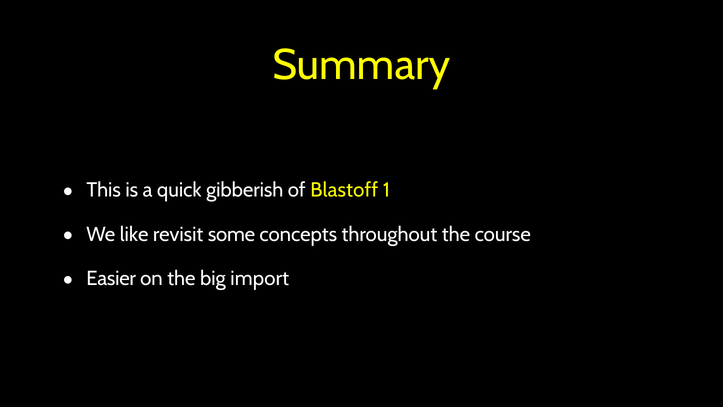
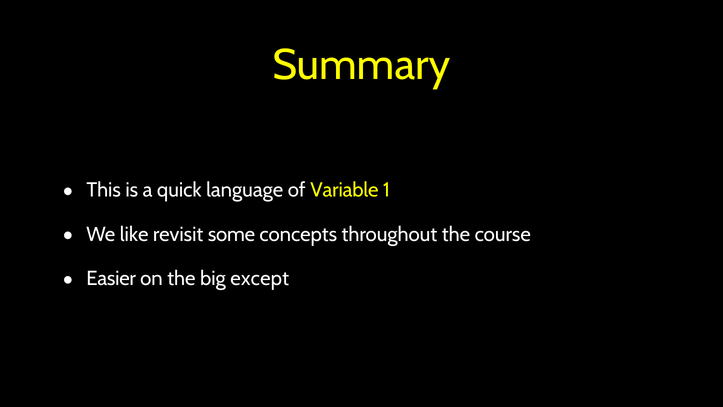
gibberish: gibberish -> language (245, 190)
Blastoff: Blastoff -> Variable (344, 190)
import: import -> except (260, 278)
